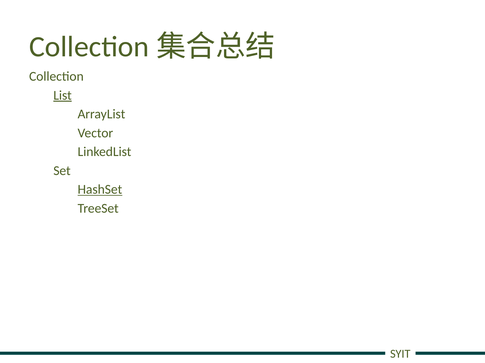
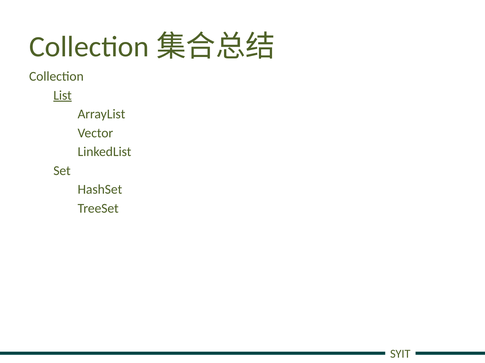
HashSet underline: present -> none (100, 190)
